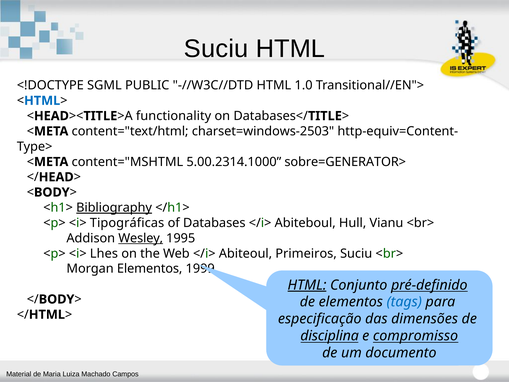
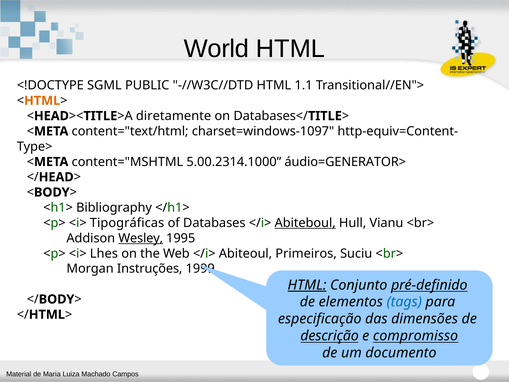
Suciu: Suciu -> World (216, 49)
1.0: 1.0 -> 1.1 (304, 85)
HTML colour: blue -> orange (42, 101)
functionality: functionality -> diretamente (174, 116)
charset=windows-2503: charset=windows-2503 -> charset=windows-1097 (263, 131)
sobre=GENERATOR>: sobre=GENERATOR> -> áudio=GENERATOR> (345, 162)
Bibliography underline: present -> none (114, 208)
Abiteboul underline: none -> present (305, 223)
Morgan Elementos: Elementos -> Instruções (150, 269)
disciplina: disciplina -> descrição (330, 336)
